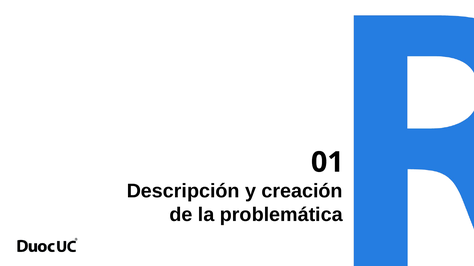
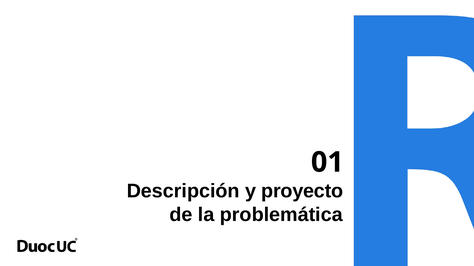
creación: creación -> proyecto (302, 191)
